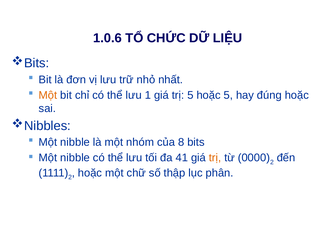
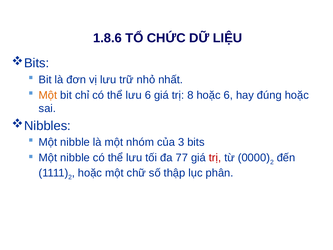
1.0.6: 1.0.6 -> 1.8.6 (107, 38)
lưu 1: 1 -> 6 (148, 95)
trị 5: 5 -> 8 (190, 95)
hoặc 5: 5 -> 6 (228, 95)
8: 8 -> 3 (181, 142)
41: 41 -> 77 (182, 158)
trị colour: orange -> red (215, 158)
